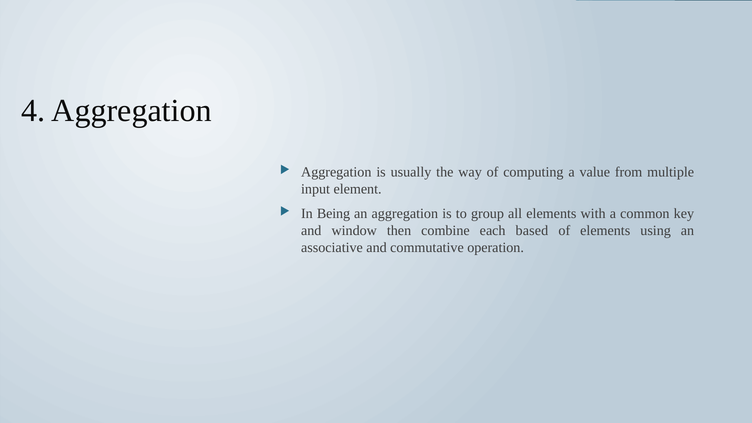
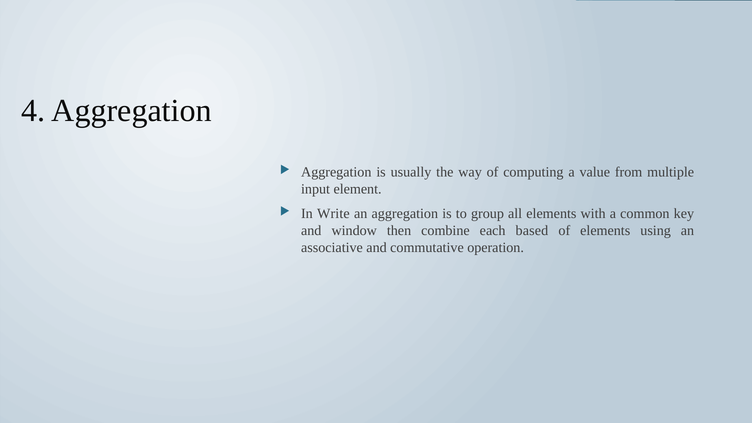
Being: Being -> Write (333, 214)
